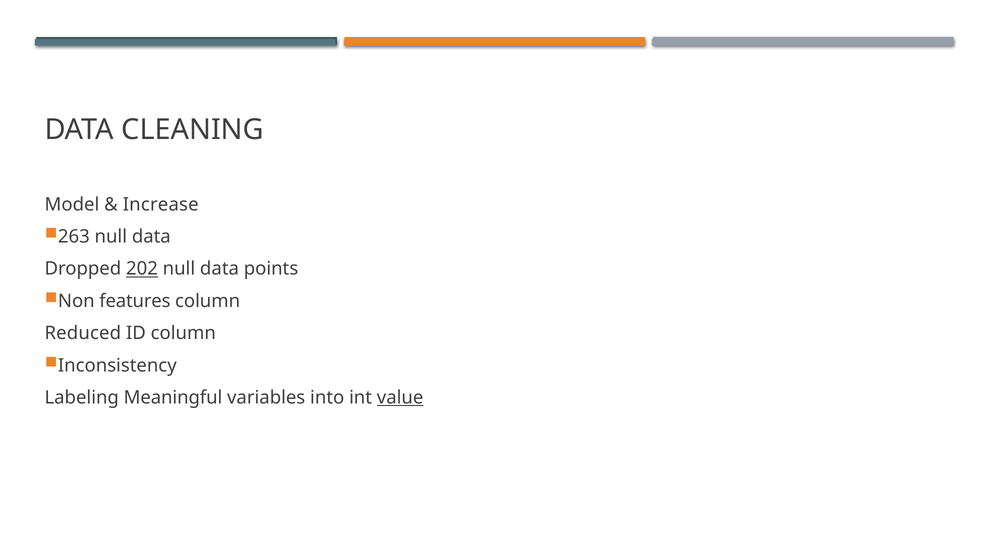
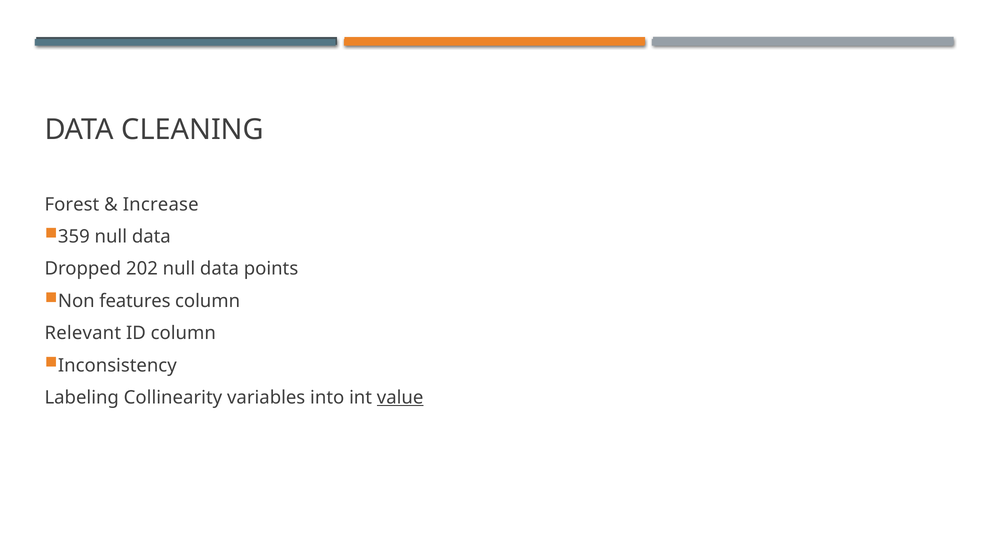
Model: Model -> Forest (72, 204)
263: 263 -> 359 (74, 237)
202 underline: present -> none (142, 269)
Reduced: Reduced -> Relevant (83, 333)
Meaningful: Meaningful -> Collinearity (173, 398)
